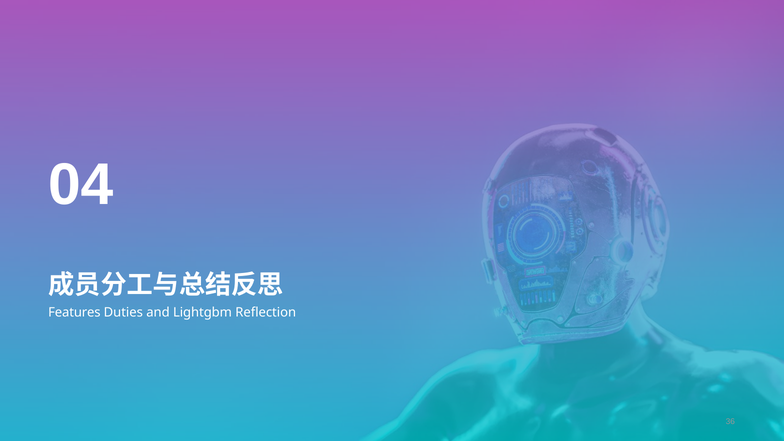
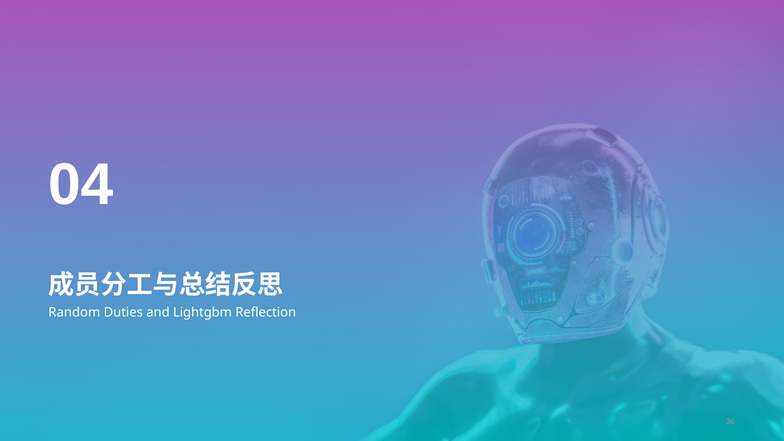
Features: Features -> Random (74, 312)
